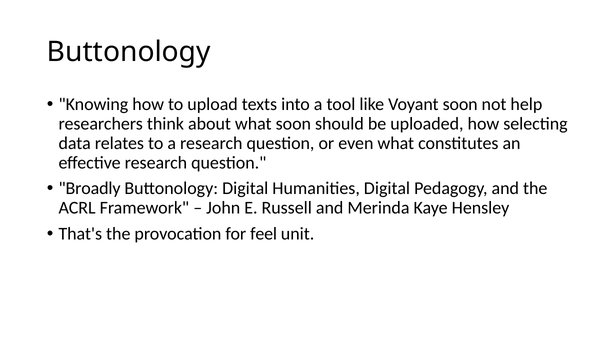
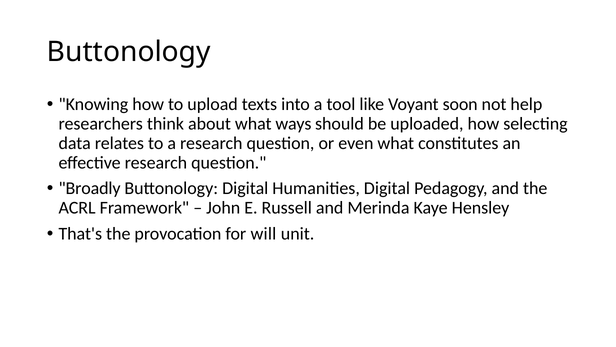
what soon: soon -> ways (293, 124)
feel: feel -> will (263, 233)
